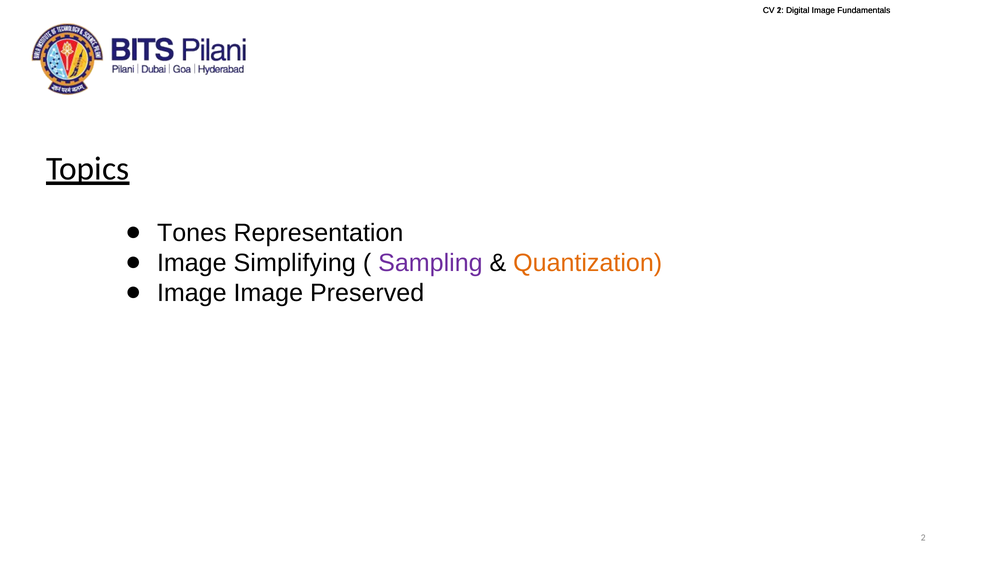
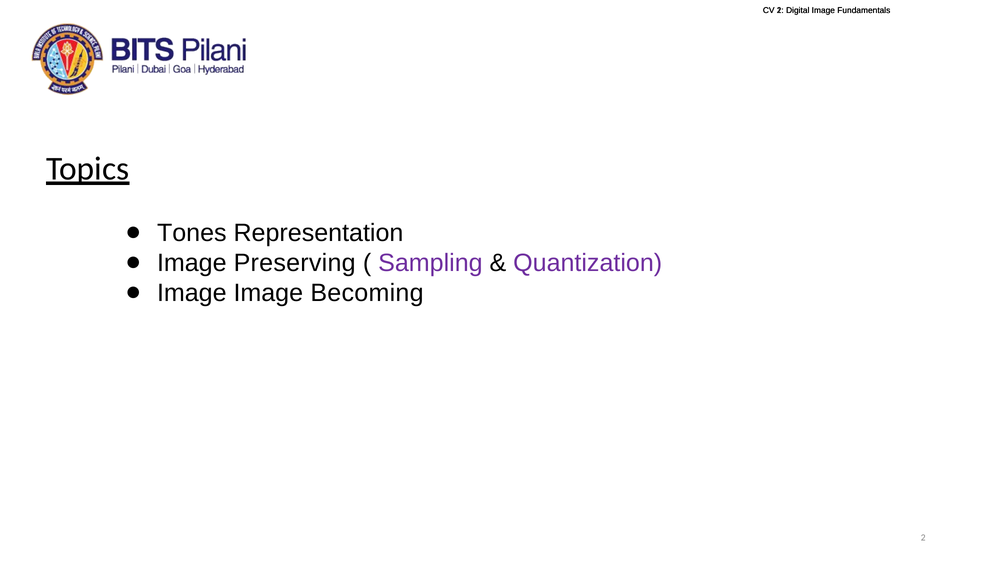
Simplifying: Simplifying -> Preserving (295, 263)
Quantization colour: orange -> purple (588, 263)
Preserved: Preserved -> Becoming (367, 293)
